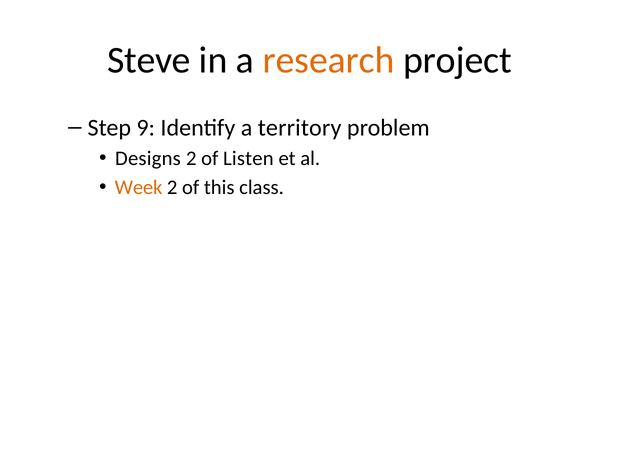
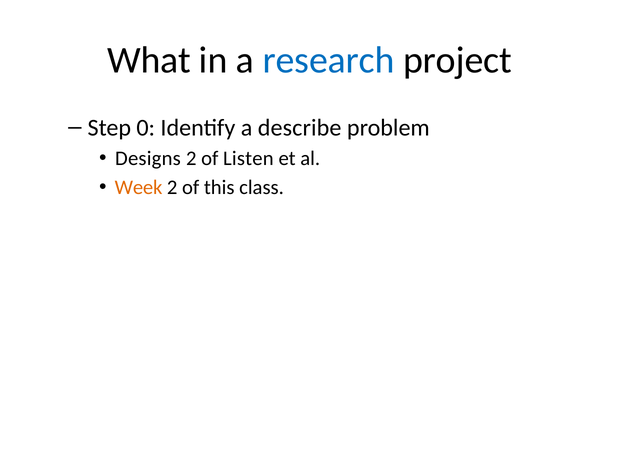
Steve: Steve -> What (149, 60)
research colour: orange -> blue (329, 60)
9: 9 -> 0 (146, 128)
territory: territory -> describe (300, 128)
